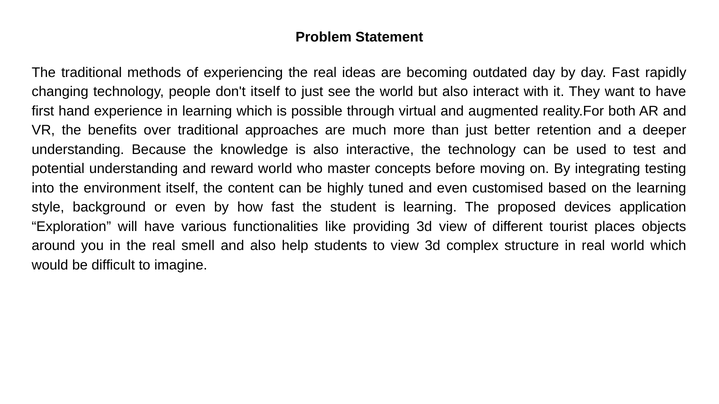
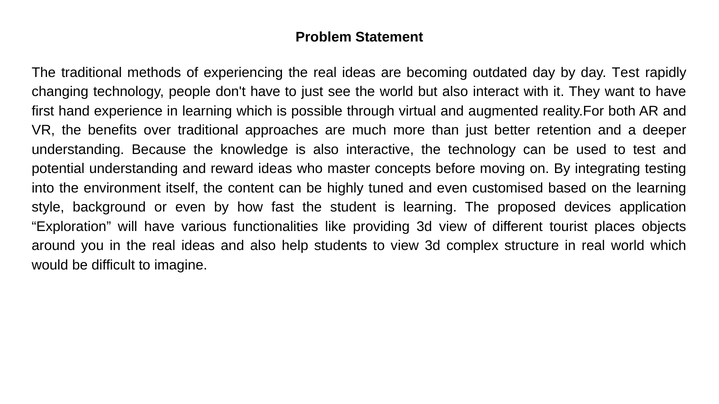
day Fast: Fast -> Test (626, 73)
don't itself: itself -> have (265, 92)
reward world: world -> ideas (275, 169)
in the real smell: smell -> ideas (198, 246)
